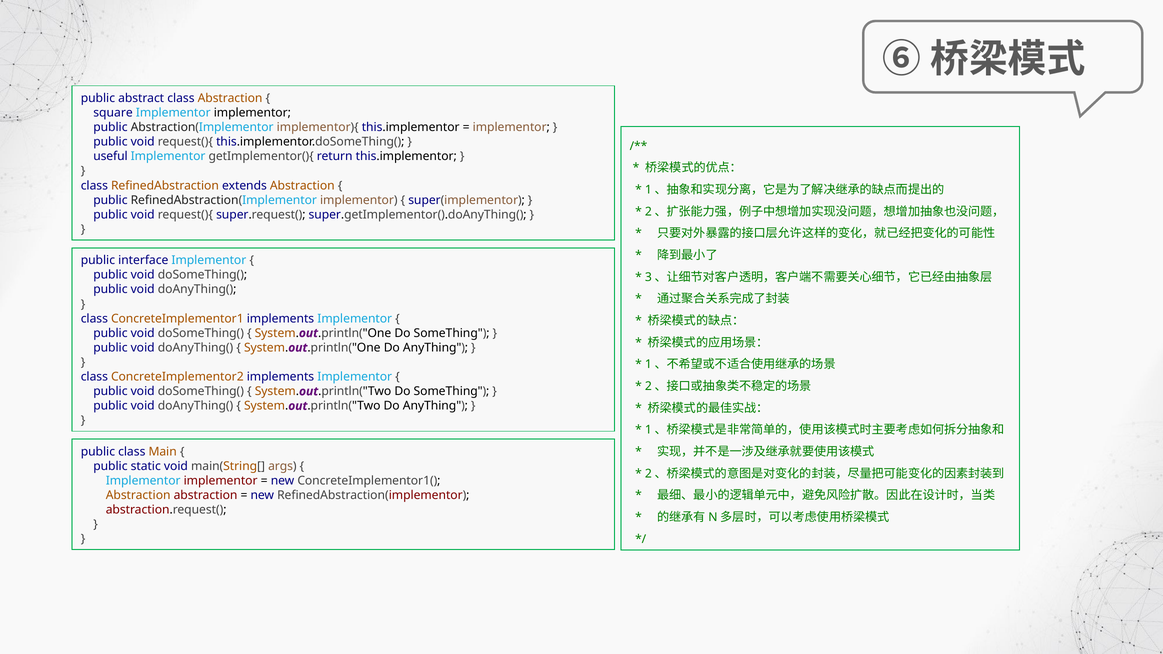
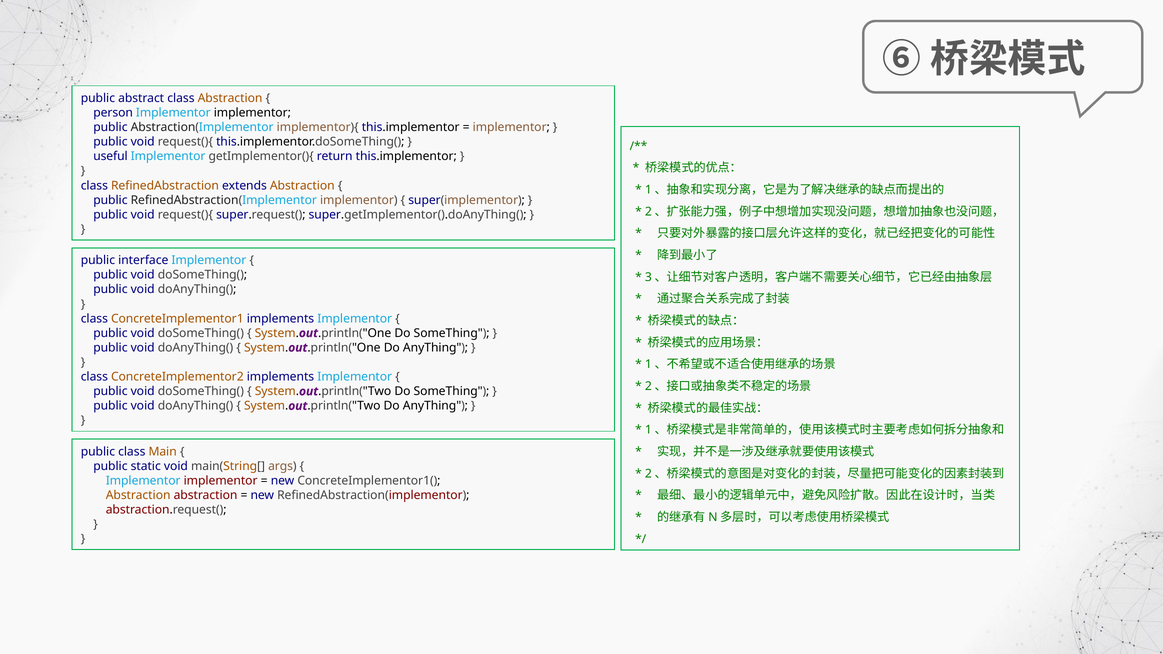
square: square -> person (113, 113)
